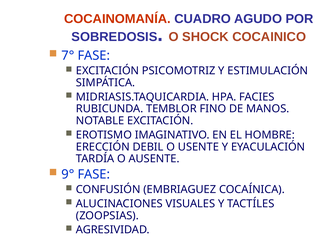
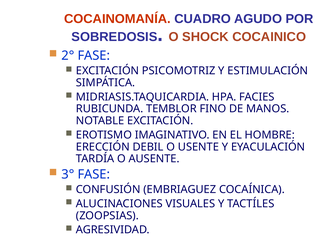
7°: 7° -> 2° (68, 56)
9°: 9° -> 3° (68, 174)
